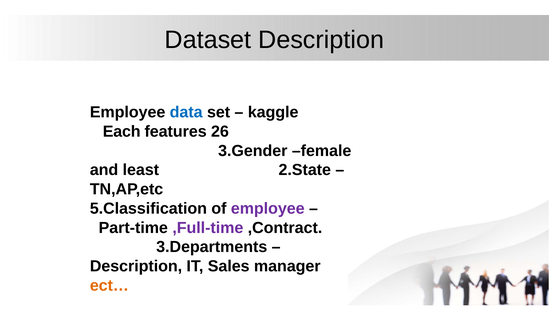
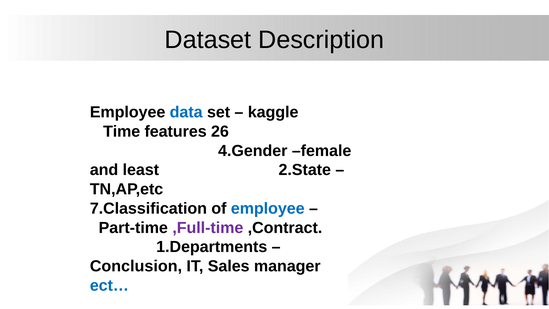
Each: Each -> Time (122, 131)
3.Gender: 3.Gender -> 4.Gender (253, 151)
5.Classification: 5.Classification -> 7.Classification (148, 208)
employee colour: purple -> blue (268, 208)
3.Departments: 3.Departments -> 1.Departments (212, 247)
Description: Description -> Conclusion (136, 266)
ect… colour: orange -> blue (109, 285)
